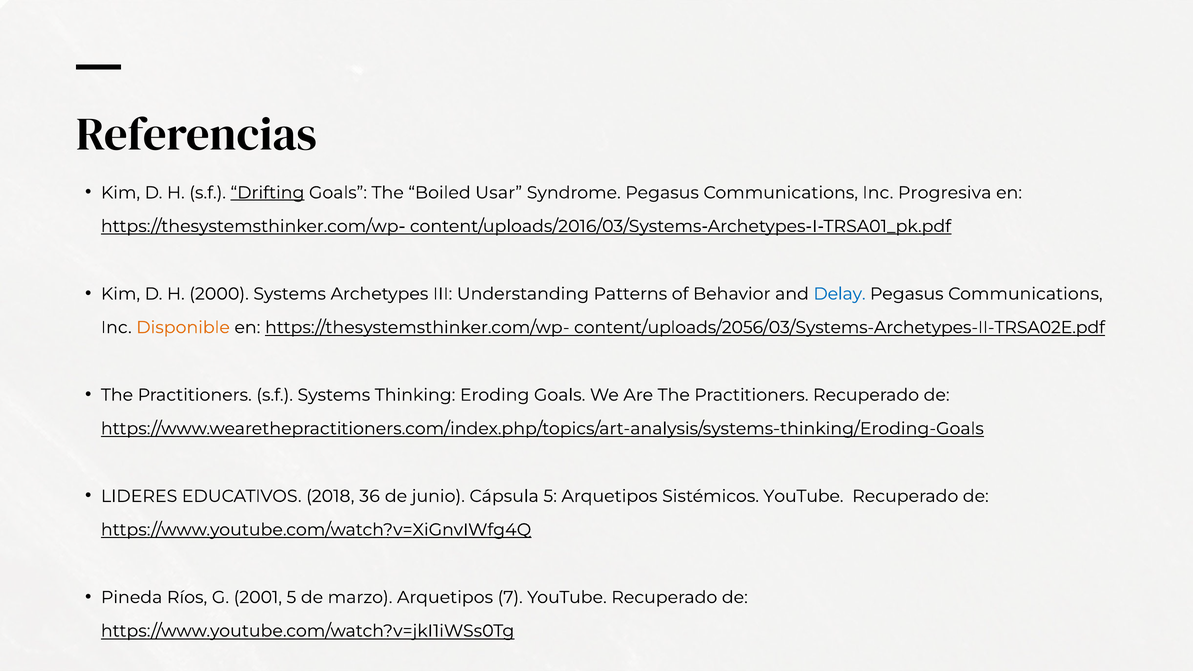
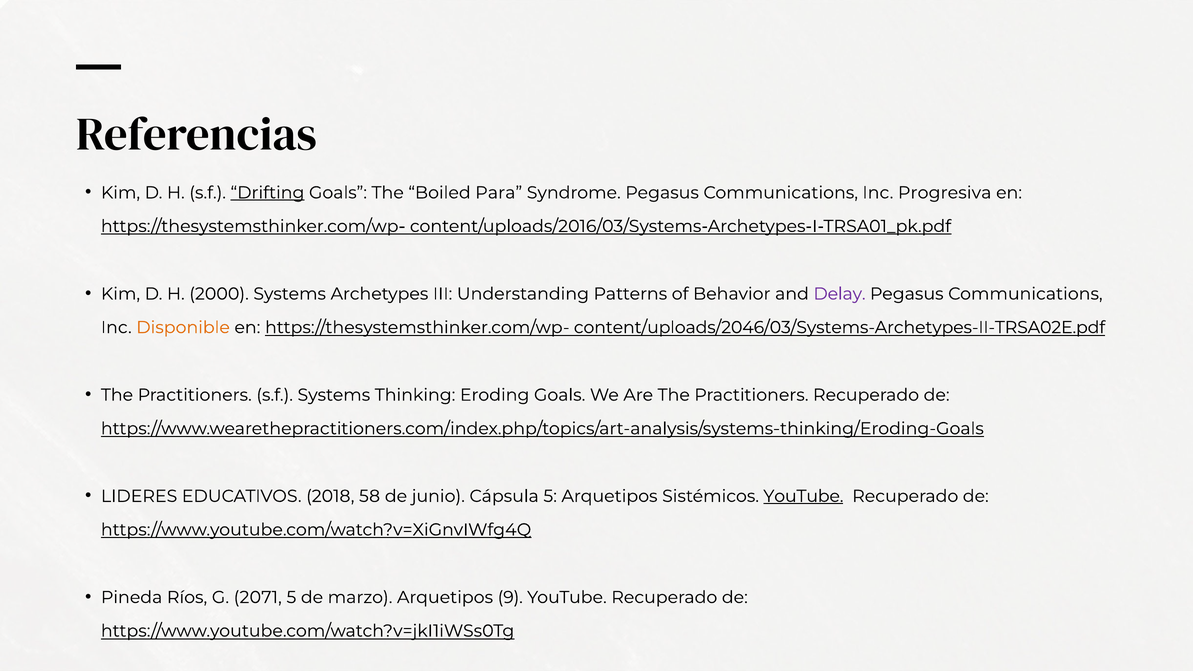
Usar: Usar -> Para (499, 193)
Delay colour: blue -> purple (839, 294)
content/uploads/2056/03/Systems-Archetypes-II-TRSA02E.pdf: content/uploads/2056/03/Systems-Archetypes-II-TRSA02E.pdf -> content/uploads/2046/03/Systems-Archetypes-II-TRSA02E.pdf (839, 327)
36: 36 -> 58 (370, 496)
YouTube underline: none -> present (803, 496)
2001: 2001 -> 2071 (258, 597)
7: 7 -> 9 (510, 597)
